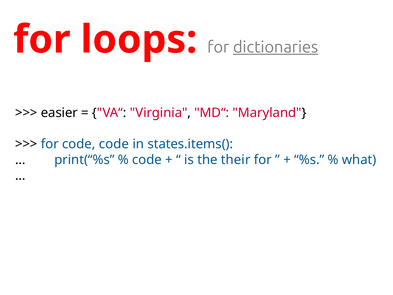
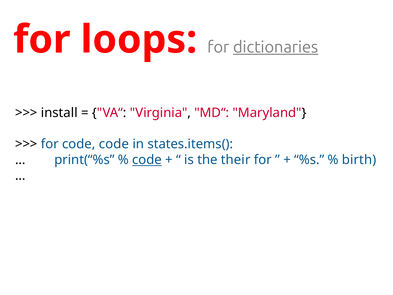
easier: easier -> install (59, 113)
code underline: none -> present (147, 160)
what: what -> birth (359, 160)
